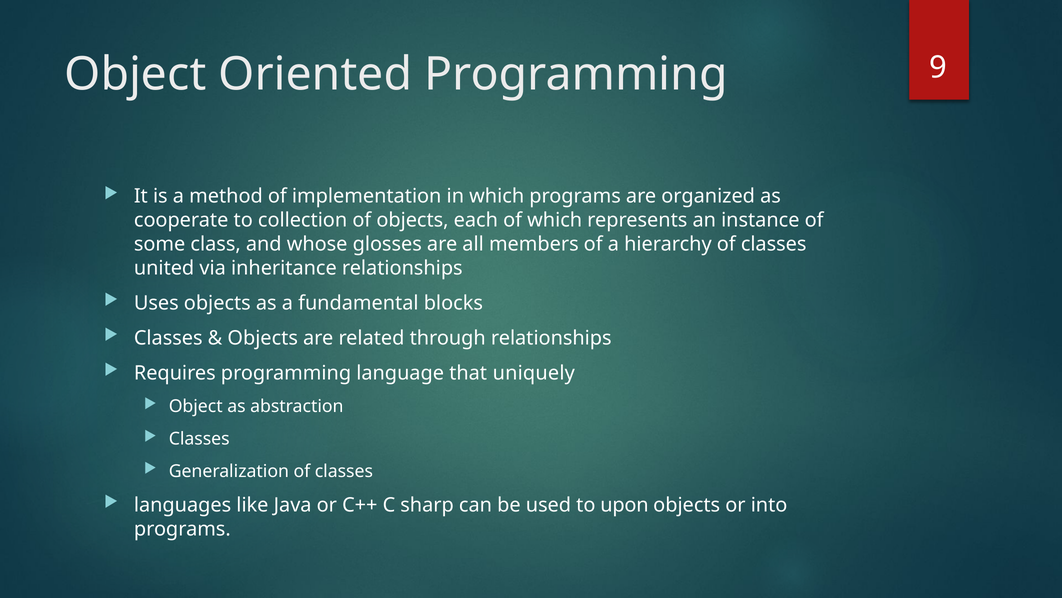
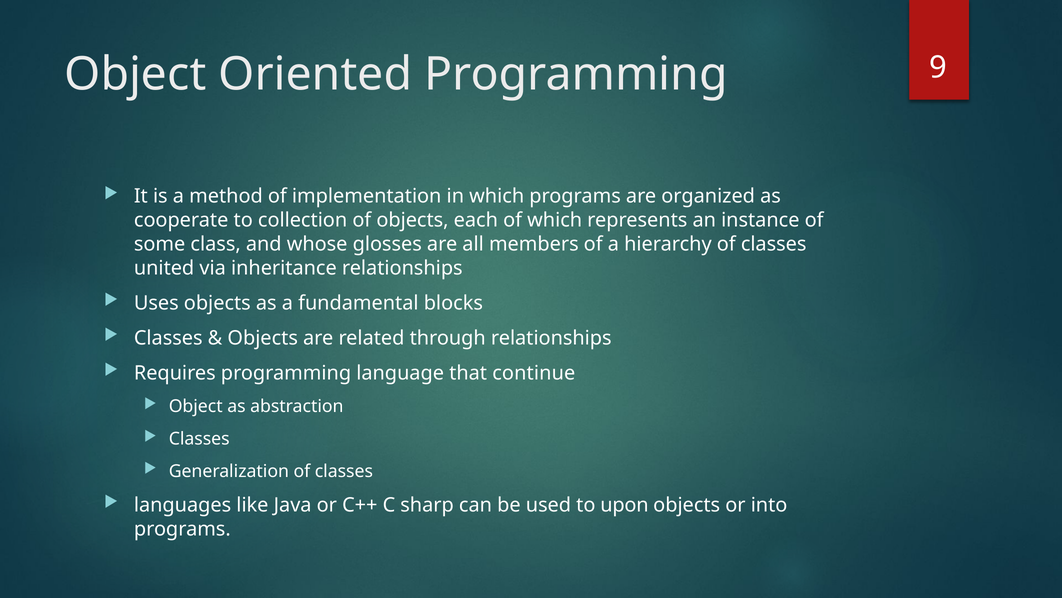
uniquely: uniquely -> continue (534, 373)
